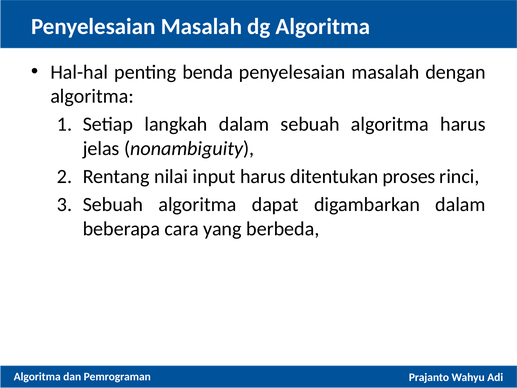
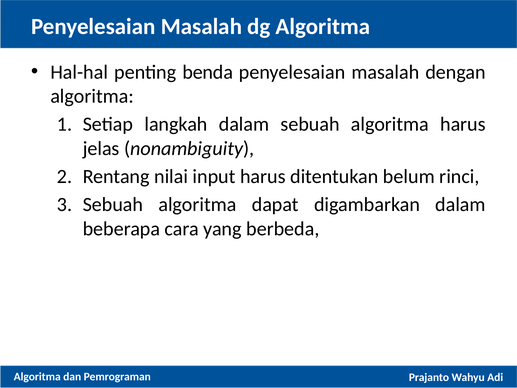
proses: proses -> belum (409, 176)
